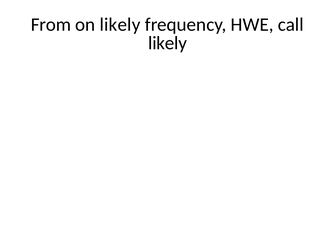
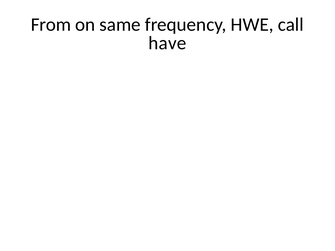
on likely: likely -> same (120, 25)
likely: likely -> have (167, 43)
